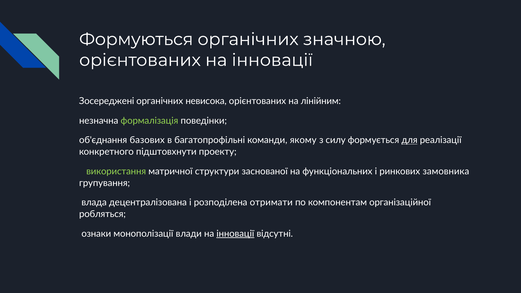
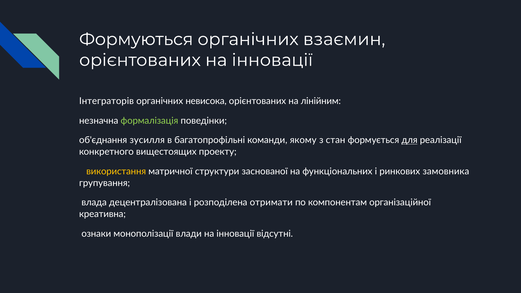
значною: значною -> взаємин (344, 39)
Зосереджені: Зосереджені -> Інтеграторів (106, 101)
базових: базових -> зусилля (147, 140)
силу: силу -> стан (336, 140)
підштовхнути: підштовхнути -> вищестоящих (166, 152)
використання colour: light green -> yellow (116, 171)
робляться: робляться -> креативна (102, 214)
інновації underline: present -> none (235, 234)
